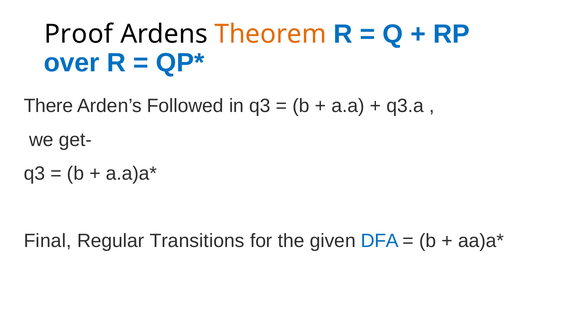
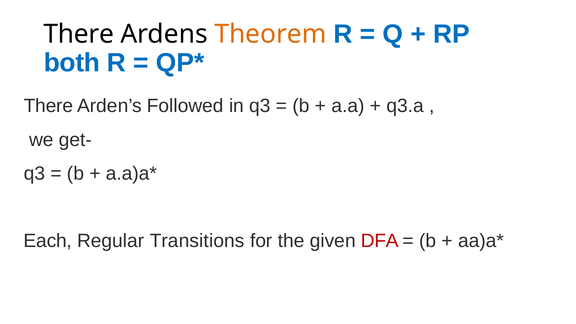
Proof: Proof -> There (79, 34)
over: over -> both (72, 63)
Final: Final -> Each (48, 241)
DFA colour: blue -> red (380, 241)
